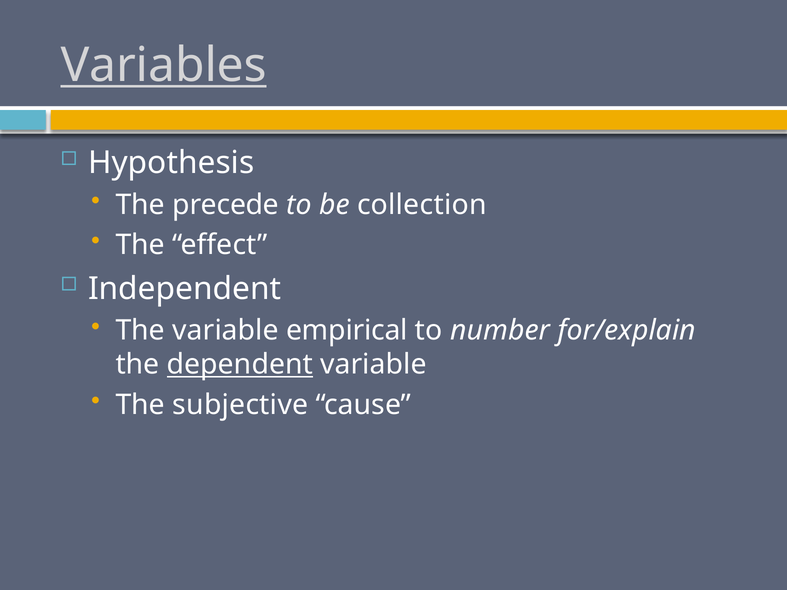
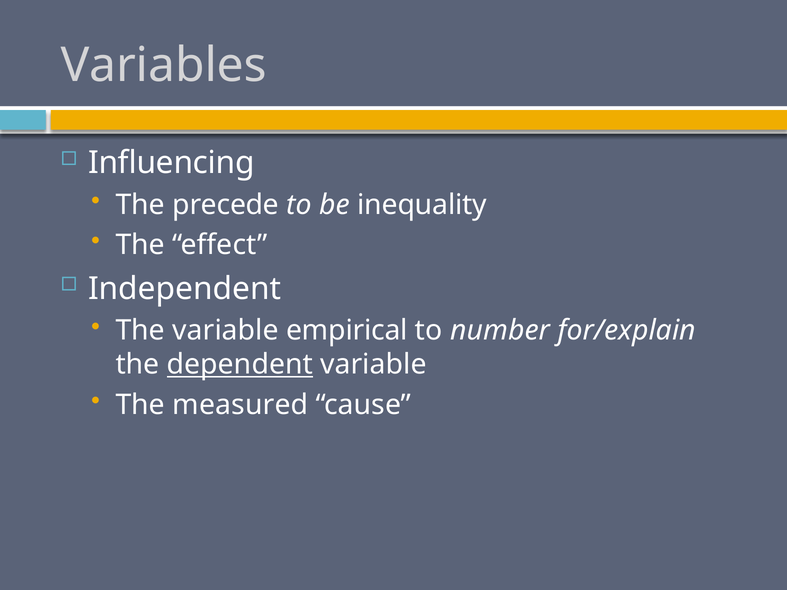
Variables underline: present -> none (164, 66)
Hypothesis: Hypothesis -> Influencing (171, 163)
collection: collection -> inequality (422, 205)
subjective: subjective -> measured (240, 405)
